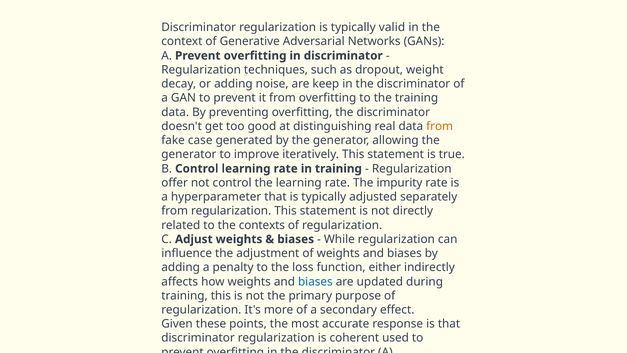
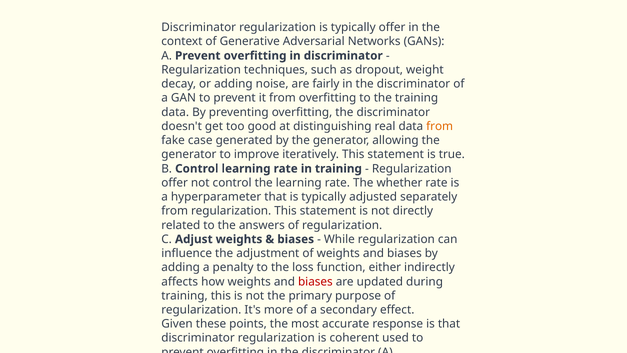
typically valid: valid -> offer (392, 27)
keep: keep -> fairly (326, 84)
impurity: impurity -> whether (399, 183)
contexts: contexts -> answers (262, 225)
biases colour: blue -> red (315, 281)
